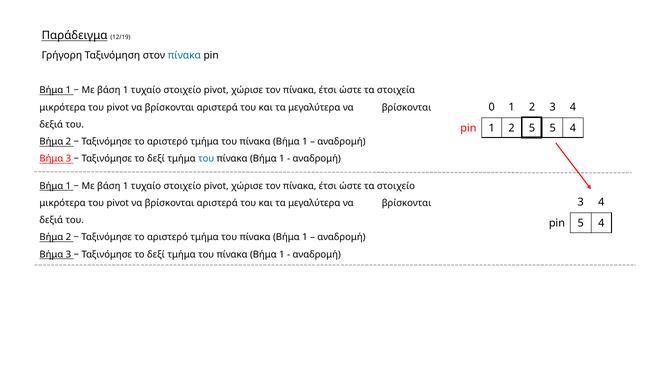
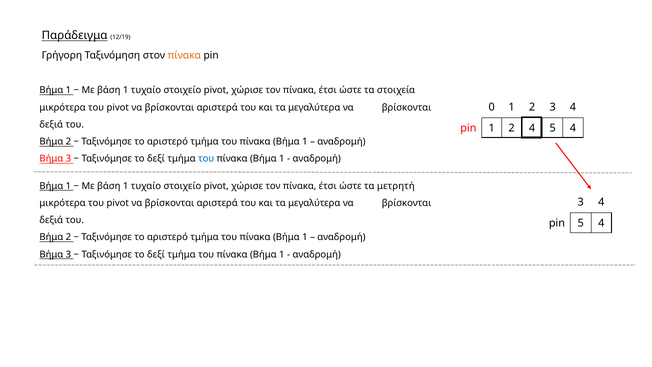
πίνακα colour: blue -> orange (184, 55)
2 5: 5 -> 4 (532, 128)
τα στοιχείο: στοιχείο -> μετρητή (396, 186)
